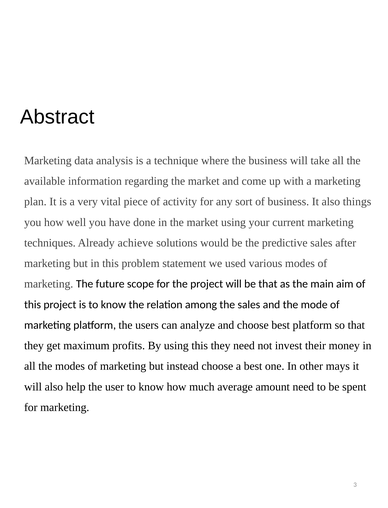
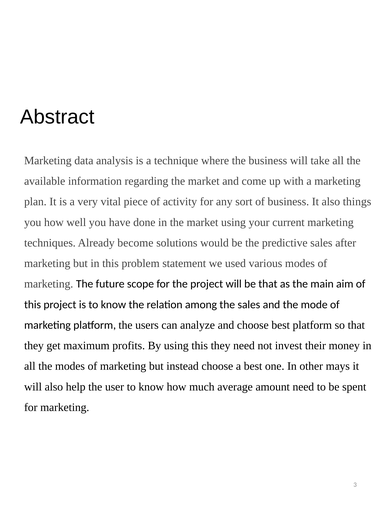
achieve: achieve -> become (135, 243)
